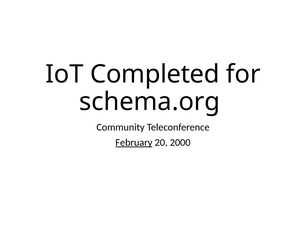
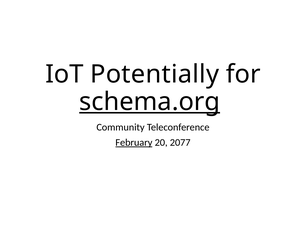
Completed: Completed -> Potentially (155, 74)
schema.org underline: none -> present (150, 102)
2000: 2000 -> 2077 (180, 143)
